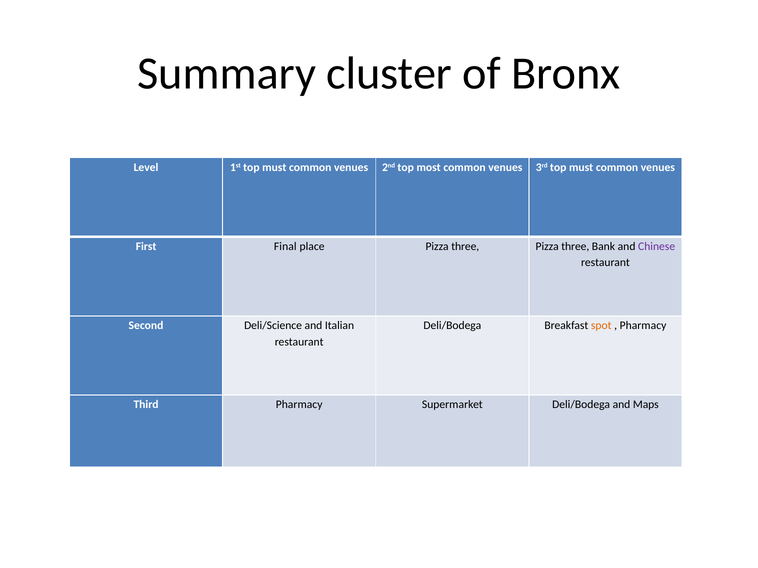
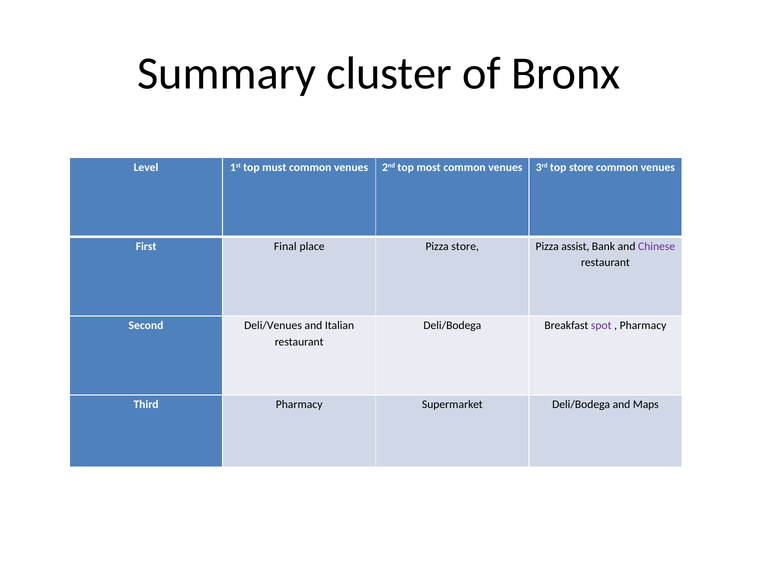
3rd top must: must -> store (581, 167)
place Pizza three: three -> store (465, 246)
three: three -> assist (575, 246)
Deli/Science: Deli/Science -> Deli/Venues (273, 326)
spot colour: orange -> purple (601, 326)
